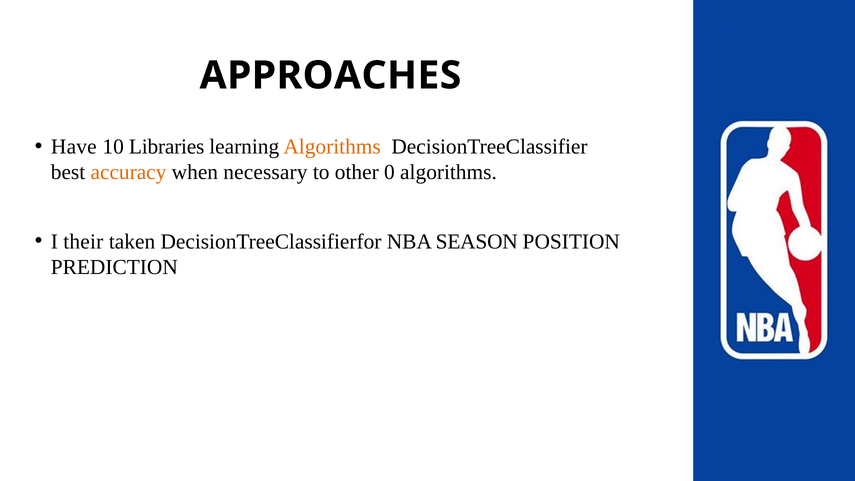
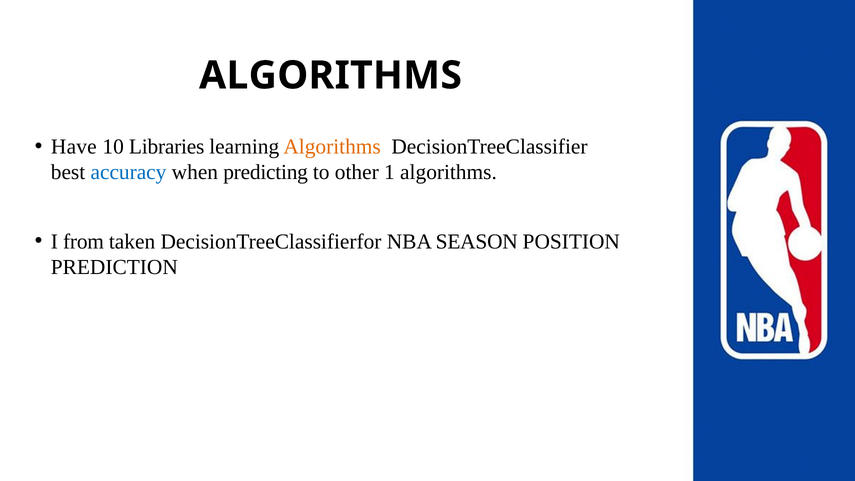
APPROACHES: APPROACHES -> ALGORITHMS (331, 75)
accuracy colour: orange -> blue (128, 172)
necessary: necessary -> predicting (266, 172)
0: 0 -> 1 (389, 172)
their: their -> from (84, 241)
